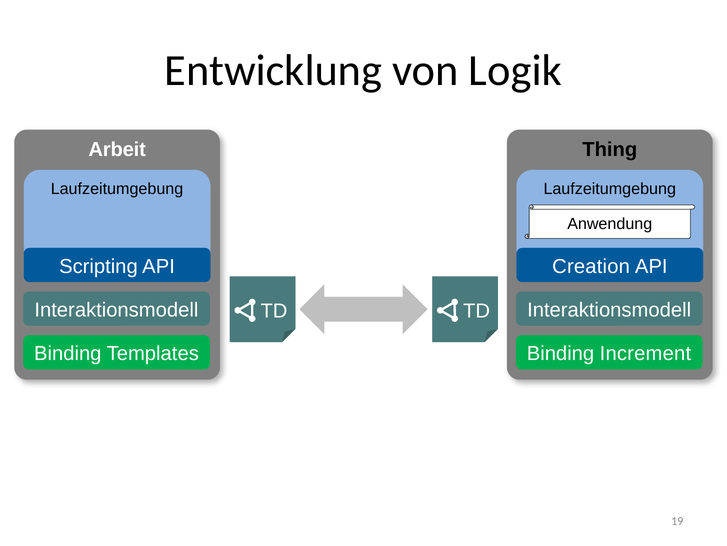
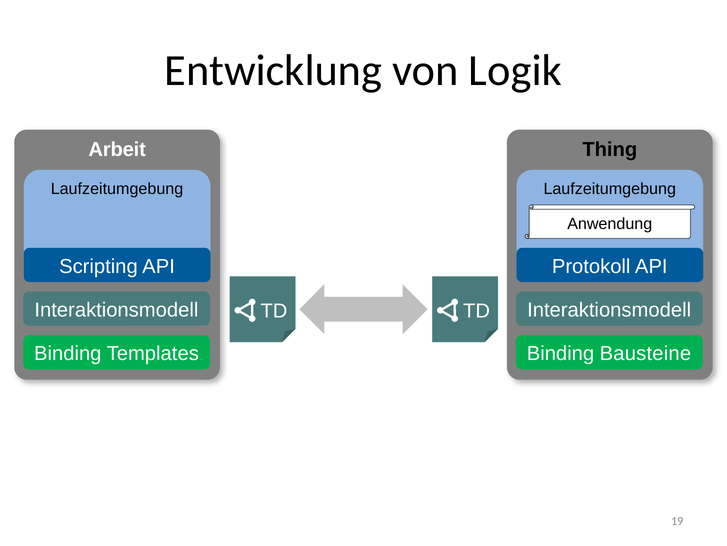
Creation: Creation -> Protokoll (591, 266)
Increment: Increment -> Bausteine (645, 353)
